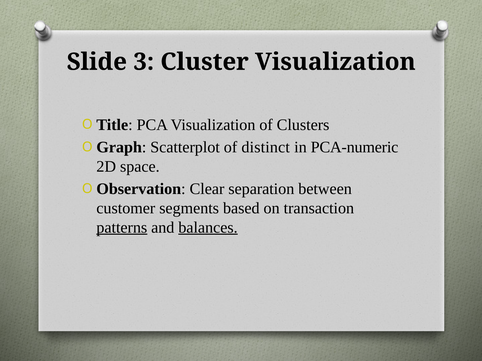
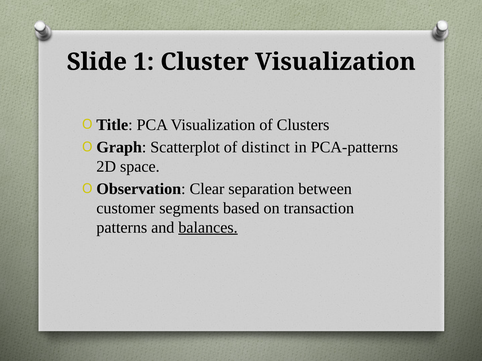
3: 3 -> 1 (144, 62)
PCA-numeric: PCA-numeric -> PCA-patterns (354, 147)
patterns underline: present -> none (122, 228)
